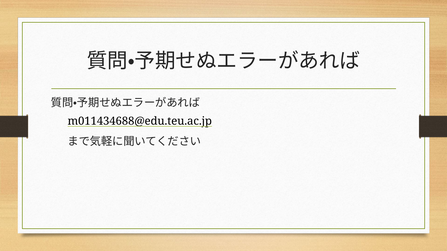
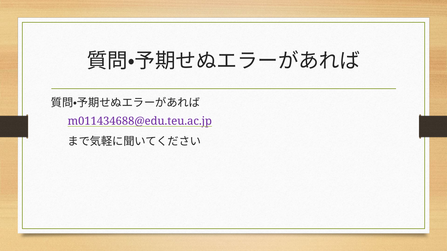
m011434688@edu.teu.ac.jp colour: black -> purple (140, 121)
